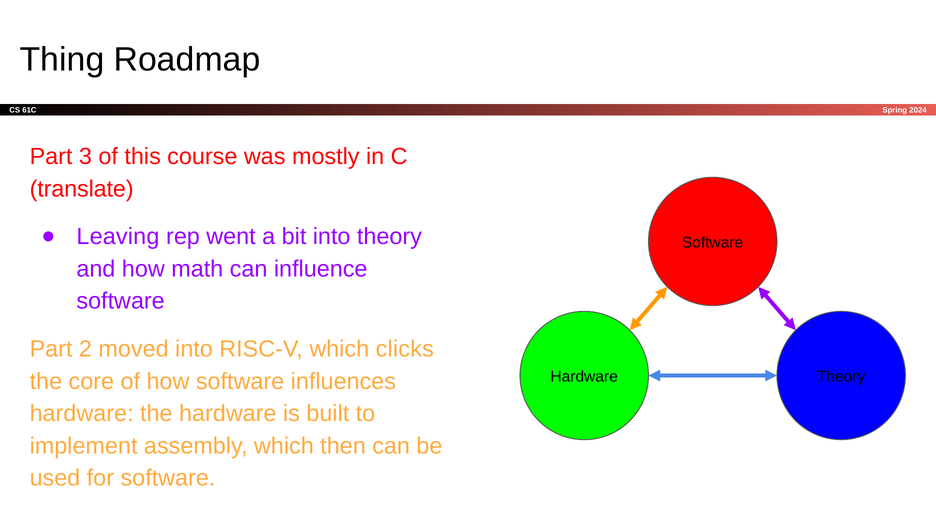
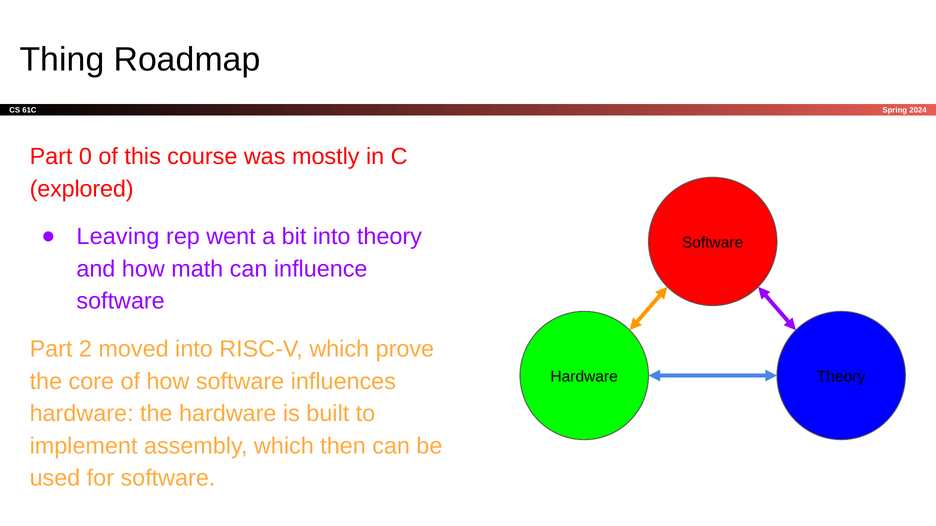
3: 3 -> 0 (85, 157)
translate: translate -> explored (82, 189)
clicks: clicks -> prove (405, 349)
